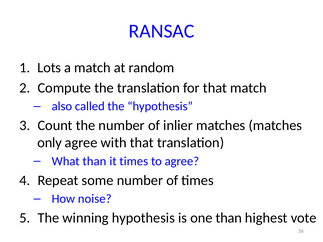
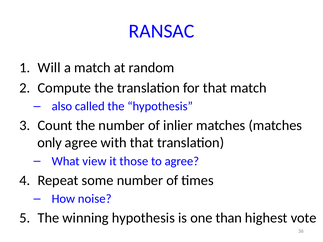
Lots: Lots -> Will (49, 68)
What than: than -> view (94, 161)
it times: times -> those (134, 161)
